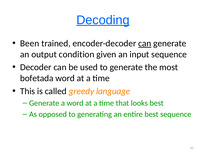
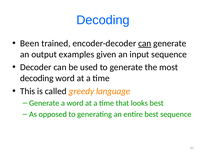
Decoding underline: present -> none (103, 20)
condition: condition -> examples (77, 54)
bofetada: bofetada -> decoding (37, 78)
